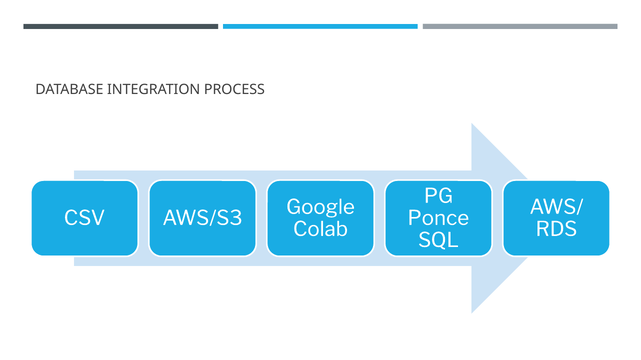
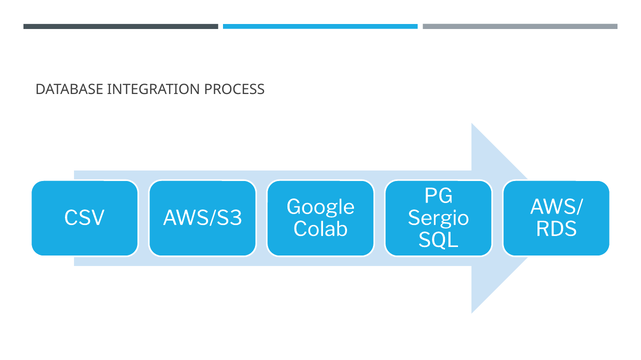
Ponce: Ponce -> Sergio (438, 219)
